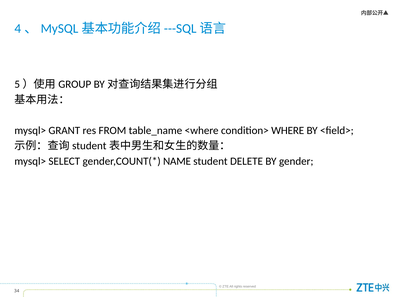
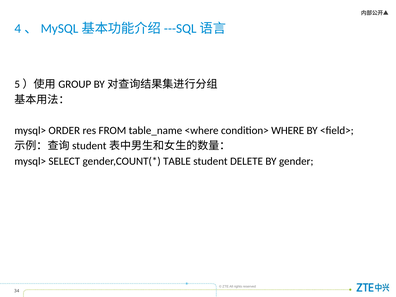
GRANT: GRANT -> ORDER (64, 130)
NAME: NAME -> TABLE (177, 161)
